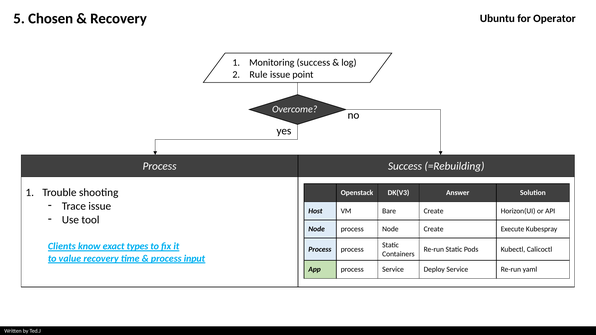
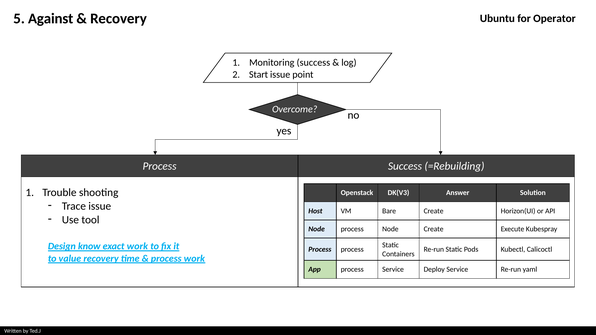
Chosen: Chosen -> Against (51, 19)
Rule: Rule -> Start (259, 74)
Clients: Clients -> Design (62, 247)
exact types: types -> work (137, 247)
process input: input -> work (194, 259)
